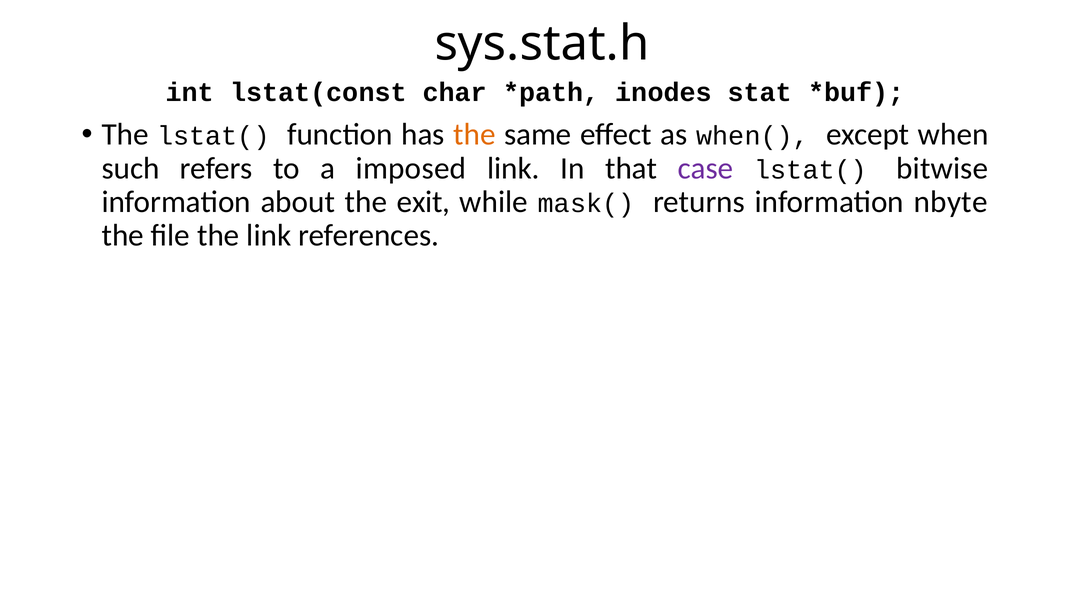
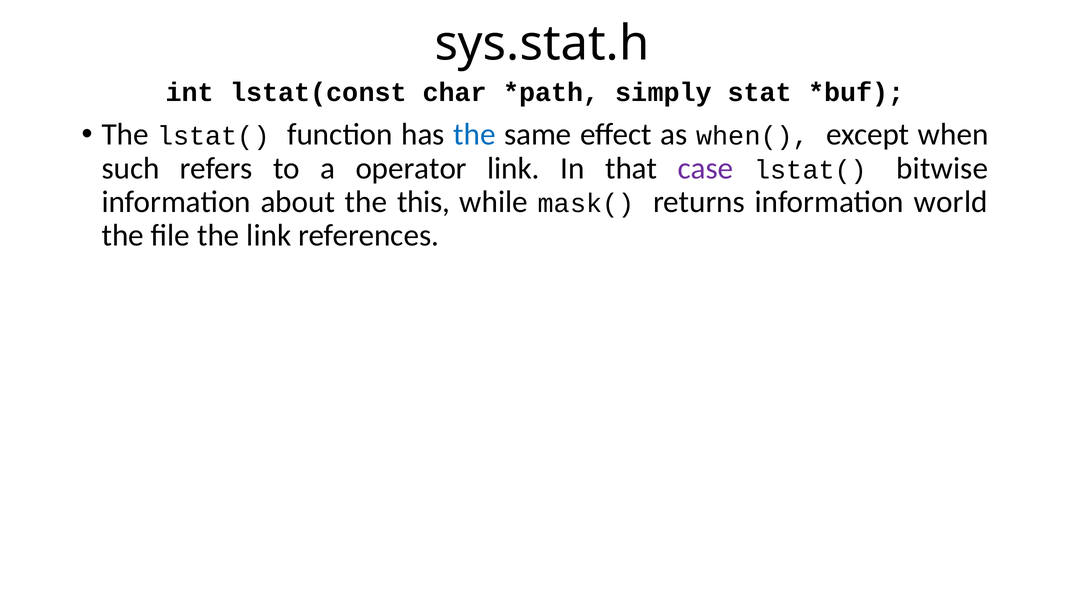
inodes: inodes -> simply (664, 92)
the colour: orange -> blue (474, 135)
imposed: imposed -> operator (411, 168)
exit: exit -> this (423, 202)
nbyte: nbyte -> world (951, 202)
